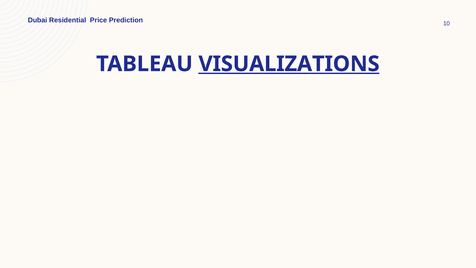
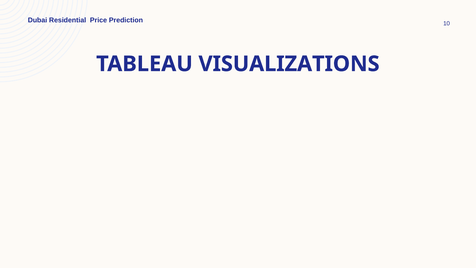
VISUALIZATIONS underline: present -> none (289, 64)
